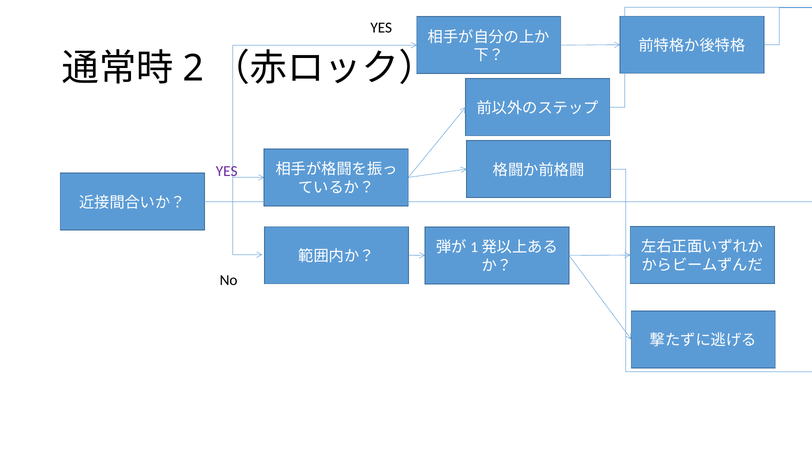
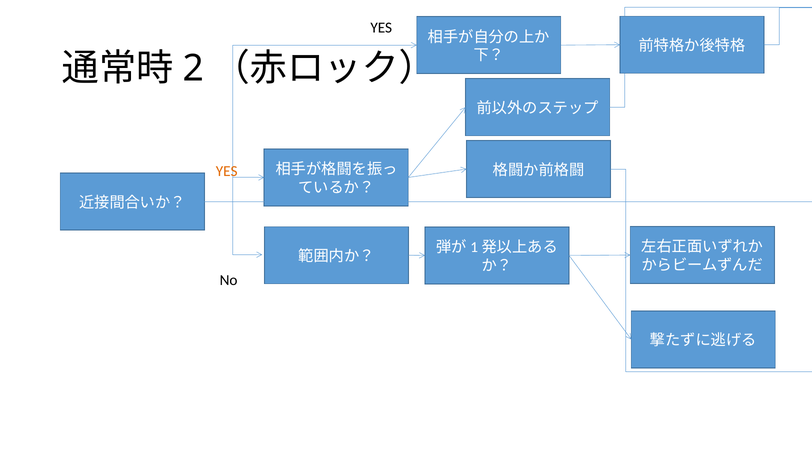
YES colour: purple -> orange (227, 171)
